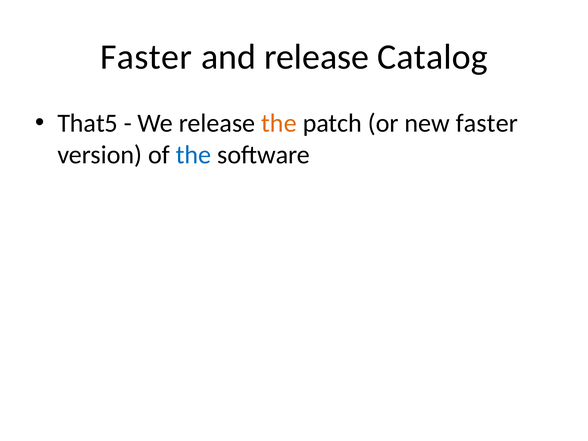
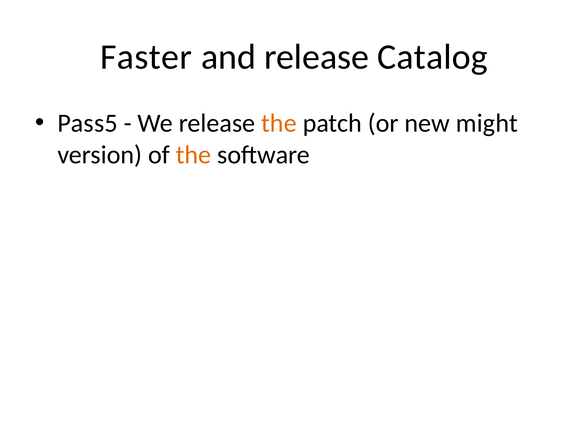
That5: That5 -> Pass5 (87, 123)
new faster: faster -> might (487, 123)
the colour: blue -> orange (194, 155)
